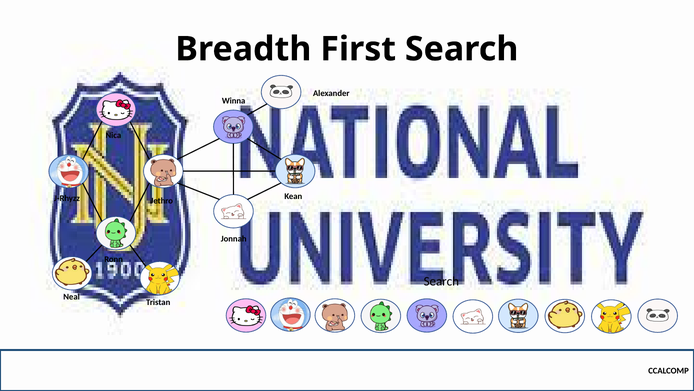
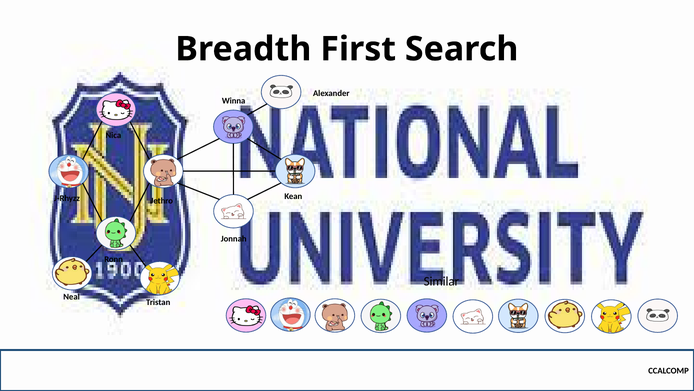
Search: Search -> Similar (441, 281)
